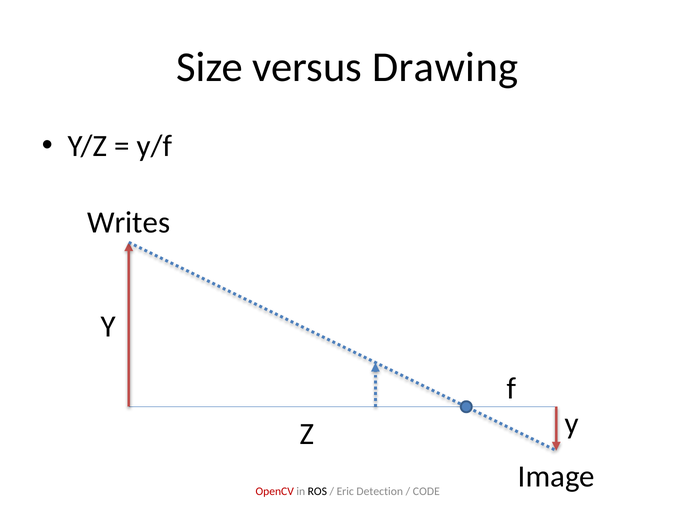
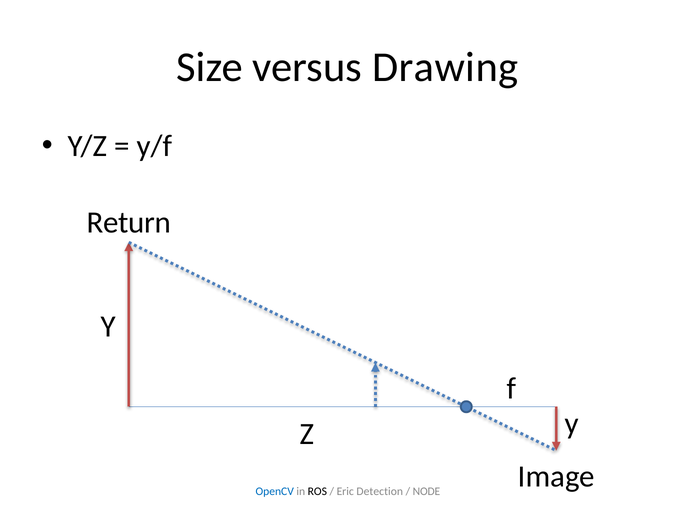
Writes: Writes -> Return (129, 223)
OpenCV colour: red -> blue (275, 492)
CODE: CODE -> NODE (426, 492)
